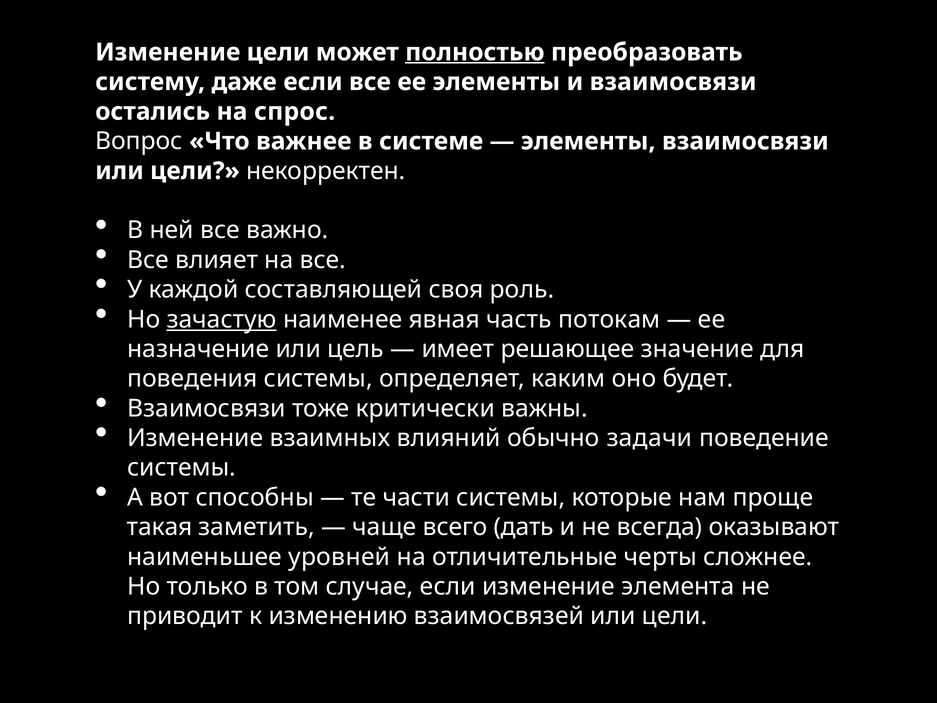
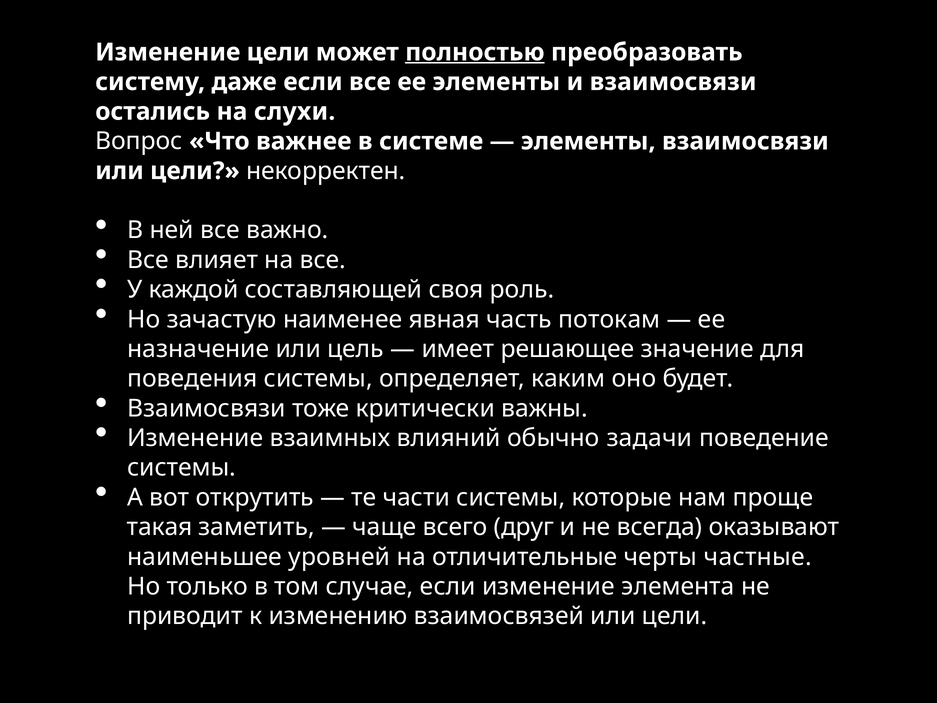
спрос: спрос -> слухи (295, 112)
зачастую underline: present -> none (222, 319)
способны: способны -> открутить (255, 497)
дать: дать -> друг (524, 527)
сложнее: сложнее -> частные (758, 557)
